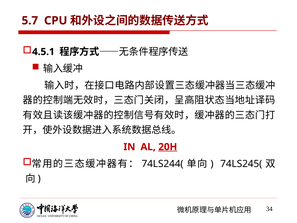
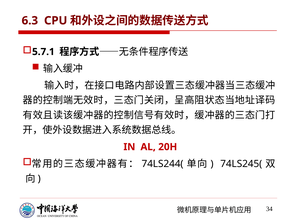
5.7: 5.7 -> 6.3 (30, 21)
4.5.1: 4.5.1 -> 5.7.1 (43, 52)
20H underline: present -> none (168, 147)
